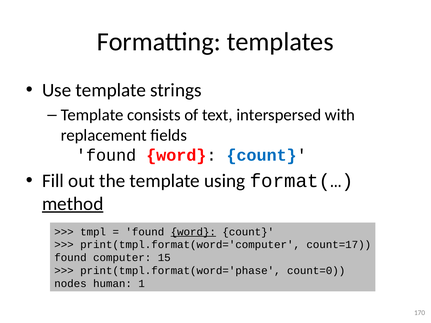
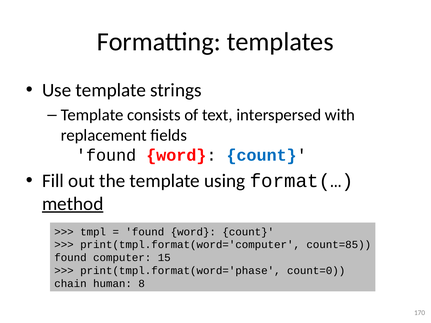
word underline: present -> none (193, 232)
count=17: count=17 -> count=85 (339, 245)
nodes: nodes -> chain (70, 284)
1: 1 -> 8 (142, 284)
